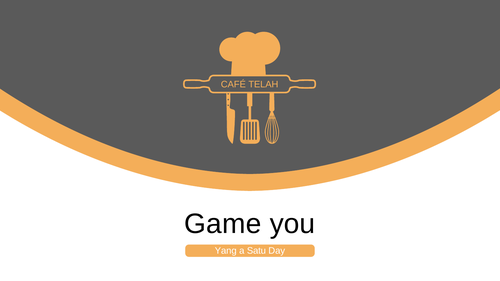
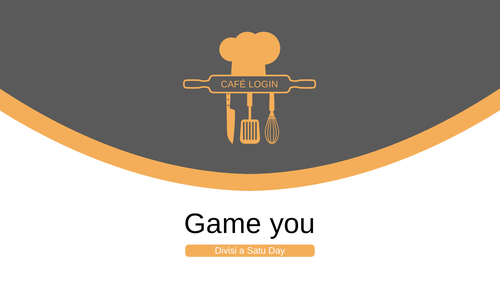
TELAH: TELAH -> LOGIN (263, 84)
Yang: Yang -> Divisi (226, 251)
